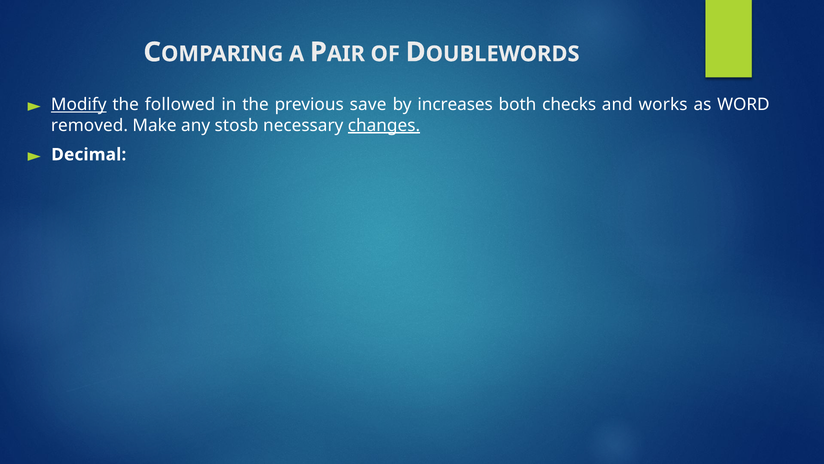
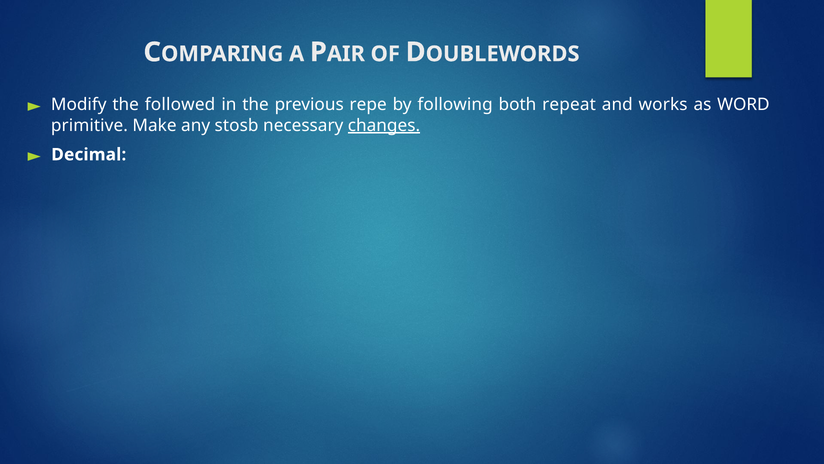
Modify underline: present -> none (79, 105)
save: save -> repe (368, 105)
increases: increases -> following (455, 105)
checks: checks -> repeat (569, 105)
removed: removed -> primitive (89, 125)
